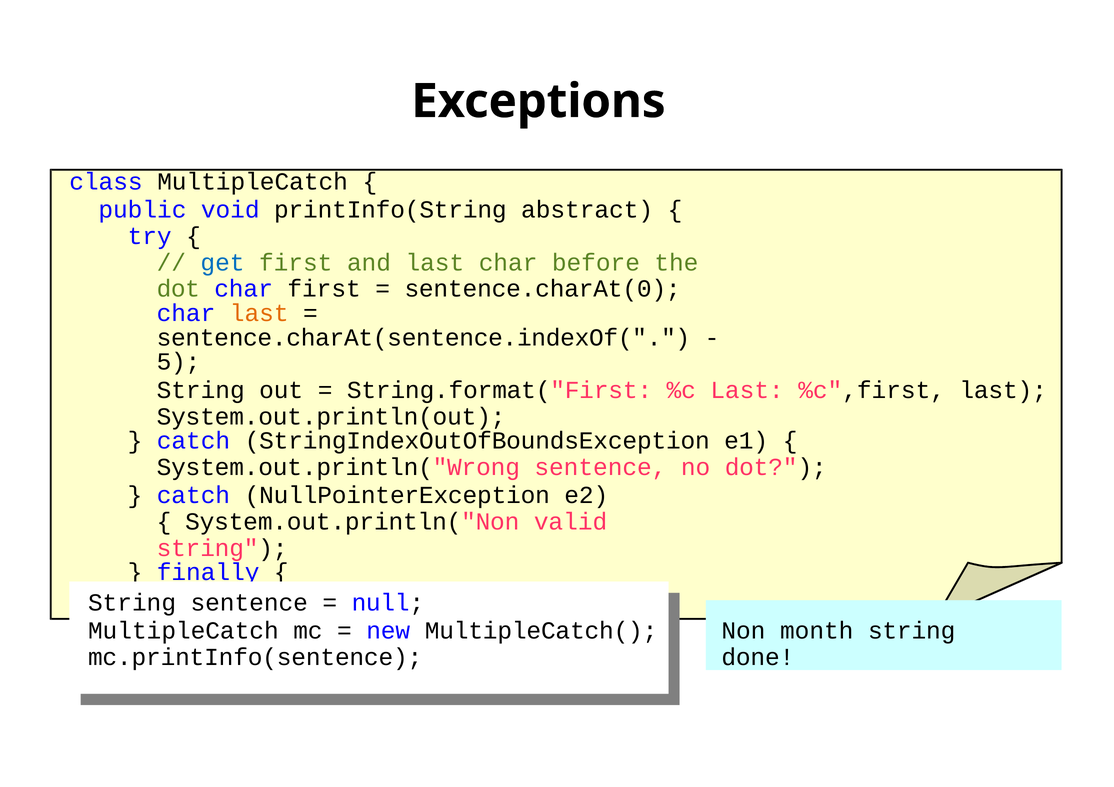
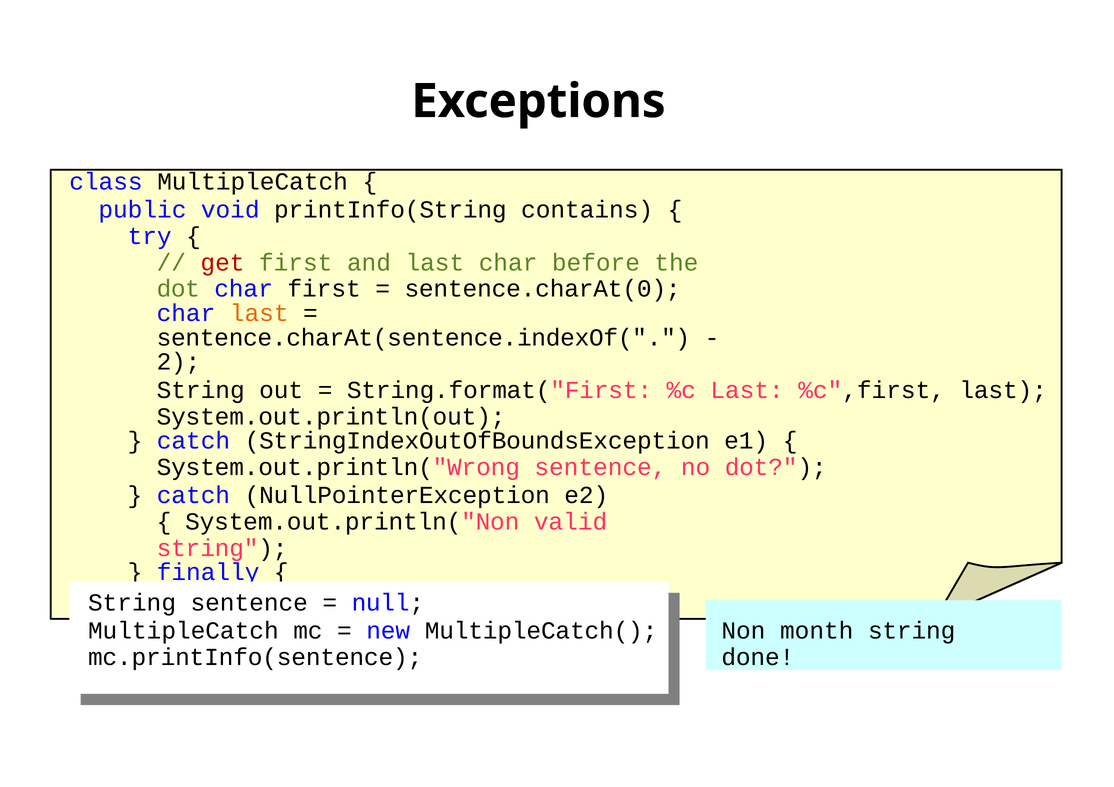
abstract: abstract -> contains (587, 210)
get colour: blue -> red (222, 263)
5: 5 -> 2 (178, 362)
